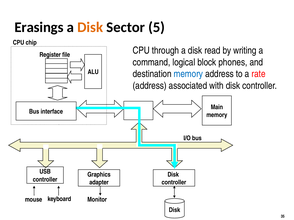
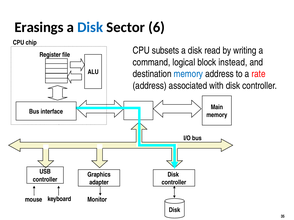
Disk colour: orange -> blue (90, 27)
5: 5 -> 6 (157, 27)
through: through -> subsets (165, 51)
phones: phones -> instead (233, 62)
